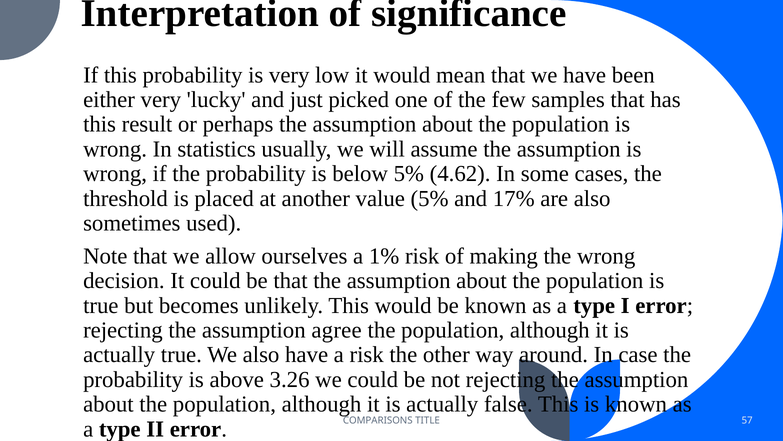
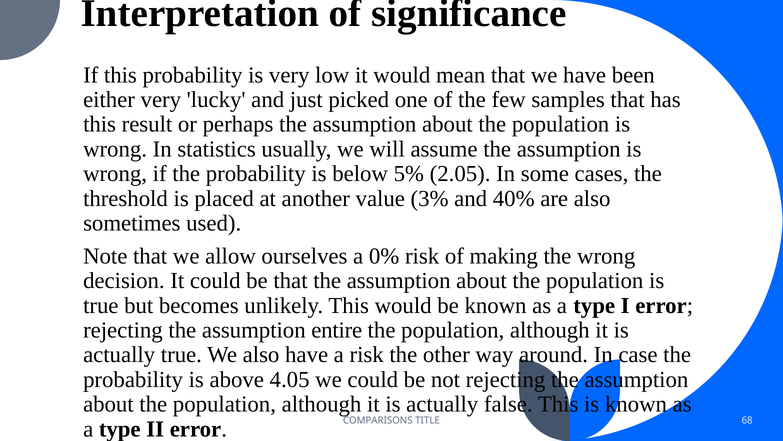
4.62: 4.62 -> 2.05 (460, 174)
value 5%: 5% -> 3% (430, 198)
17%: 17% -> 40% (514, 198)
1%: 1% -> 0% (384, 256)
agree: agree -> entire (337, 330)
3.26: 3.26 -> 4.05 (290, 379)
57: 57 -> 68 (747, 420)
